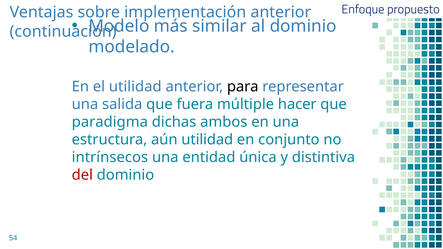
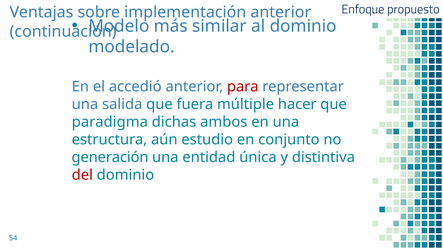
el utilidad: utilidad -> accedió (135, 87)
para colour: black -> red (243, 87)
aún utilidad: utilidad -> estudio (207, 140)
intrínsecos: intrínsecos -> generación (110, 157)
